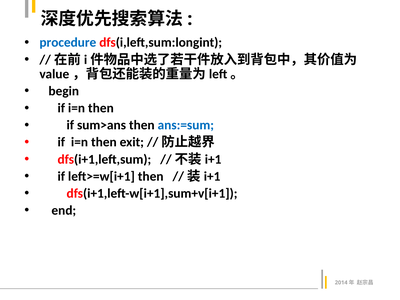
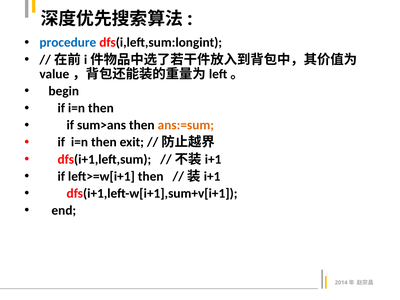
ans:=sum colour: blue -> orange (186, 125)
